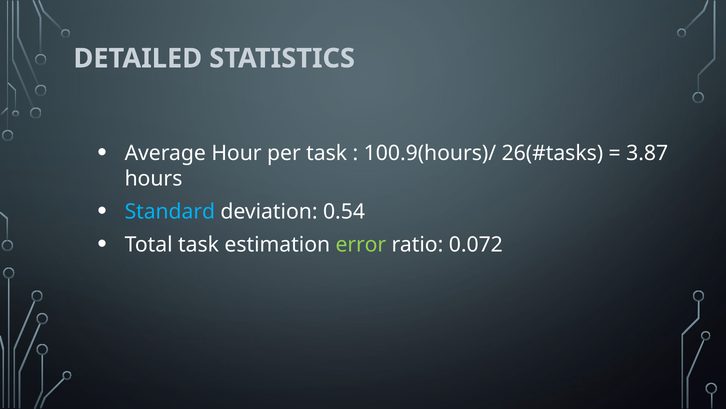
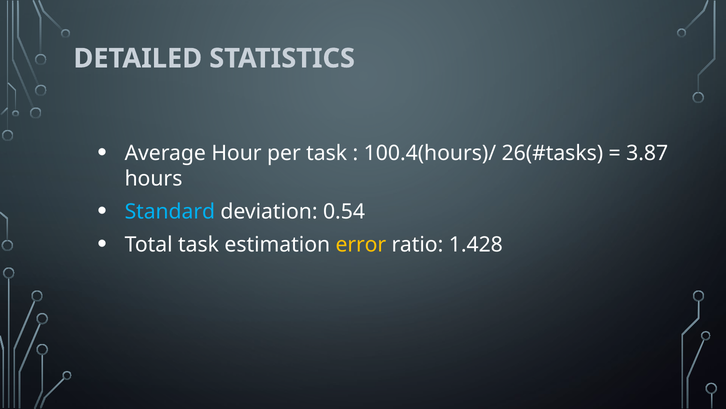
100.9(hours)/: 100.9(hours)/ -> 100.4(hours)/ (430, 153)
error colour: light green -> yellow (361, 244)
0.072: 0.072 -> 1.428 (476, 244)
